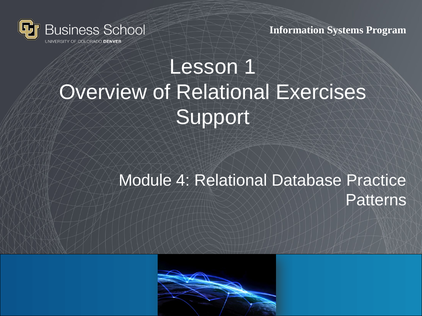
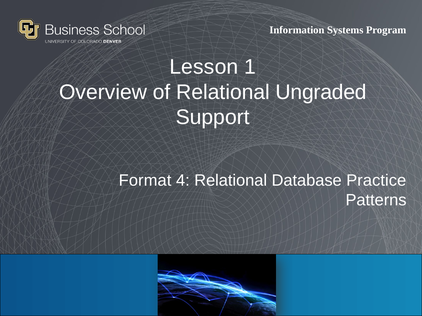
Exercises: Exercises -> Ungraded (321, 92)
Module: Module -> Format (145, 181)
